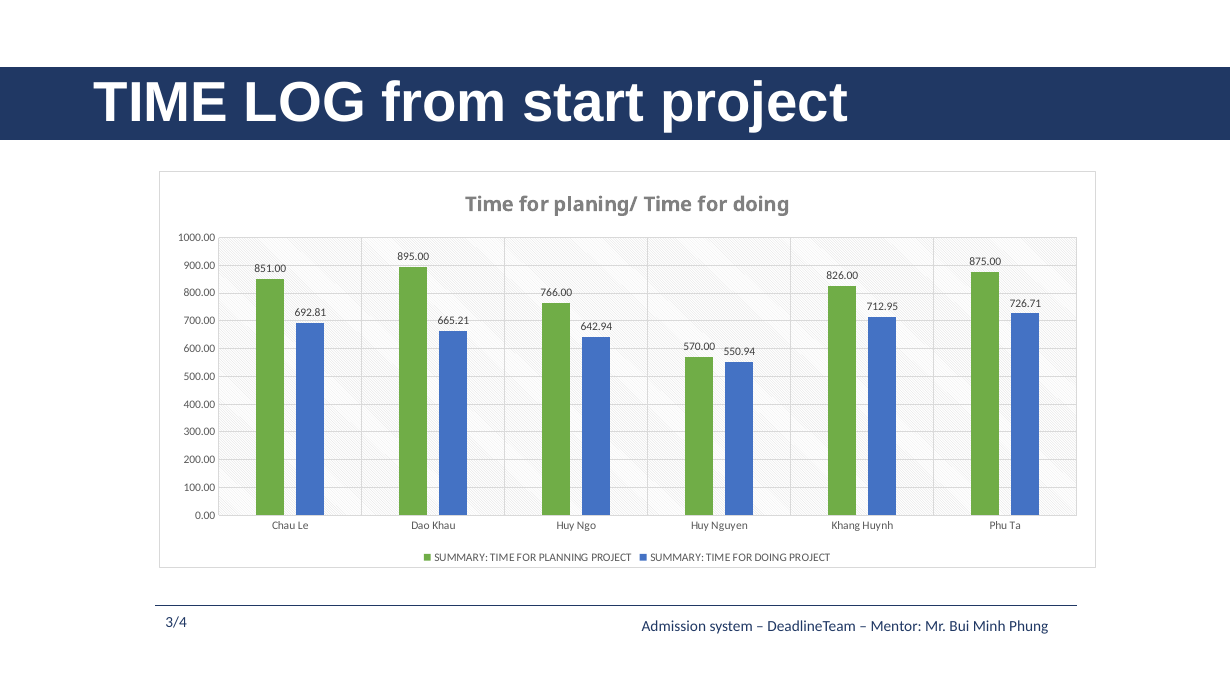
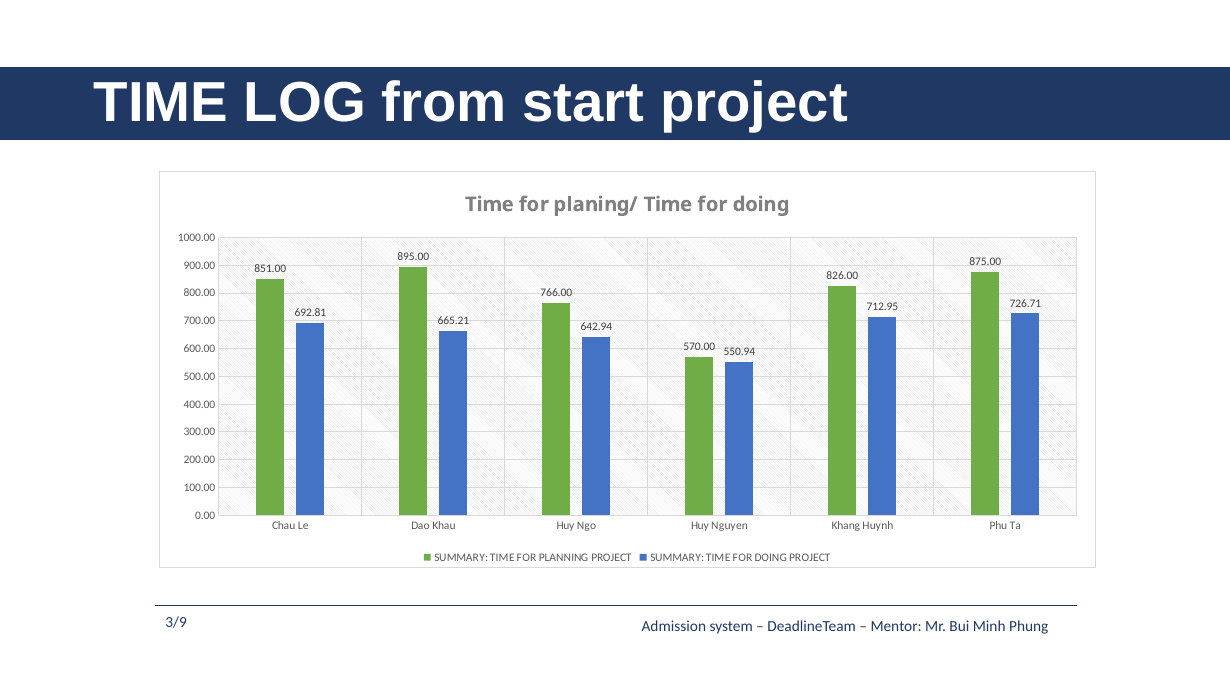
3/4: 3/4 -> 3/9 (176, 622)
